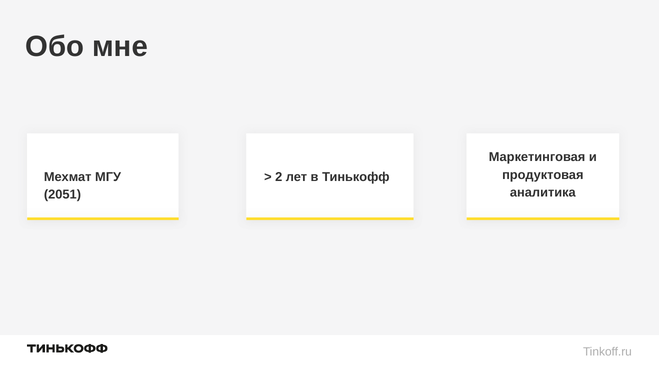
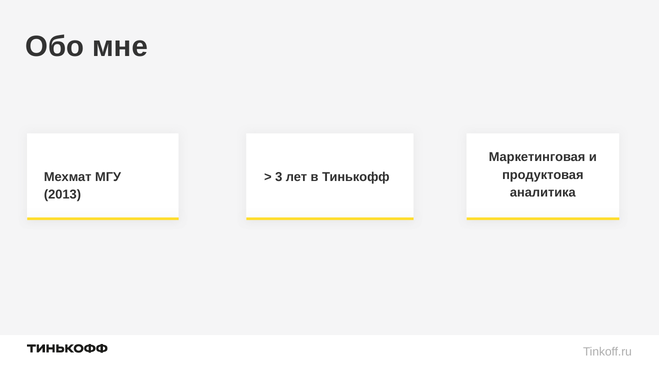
2: 2 -> 3 (279, 177)
2051: 2051 -> 2013 (62, 194)
